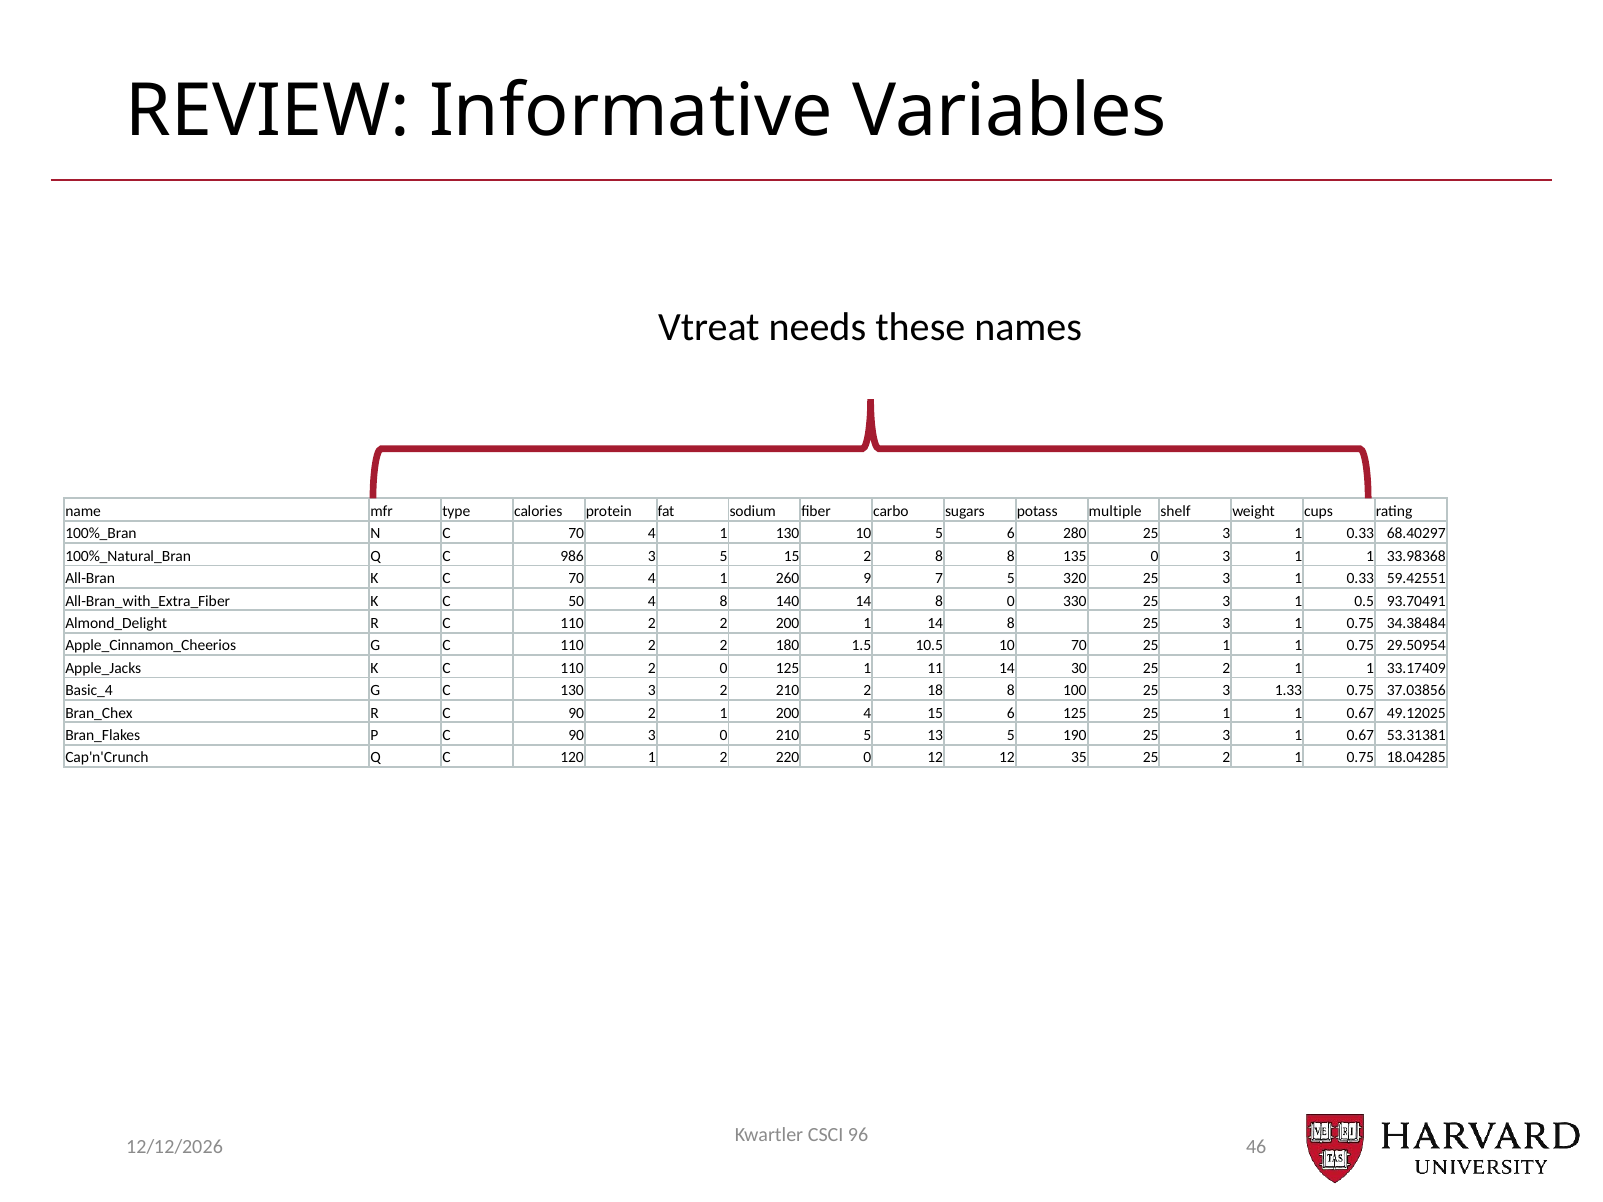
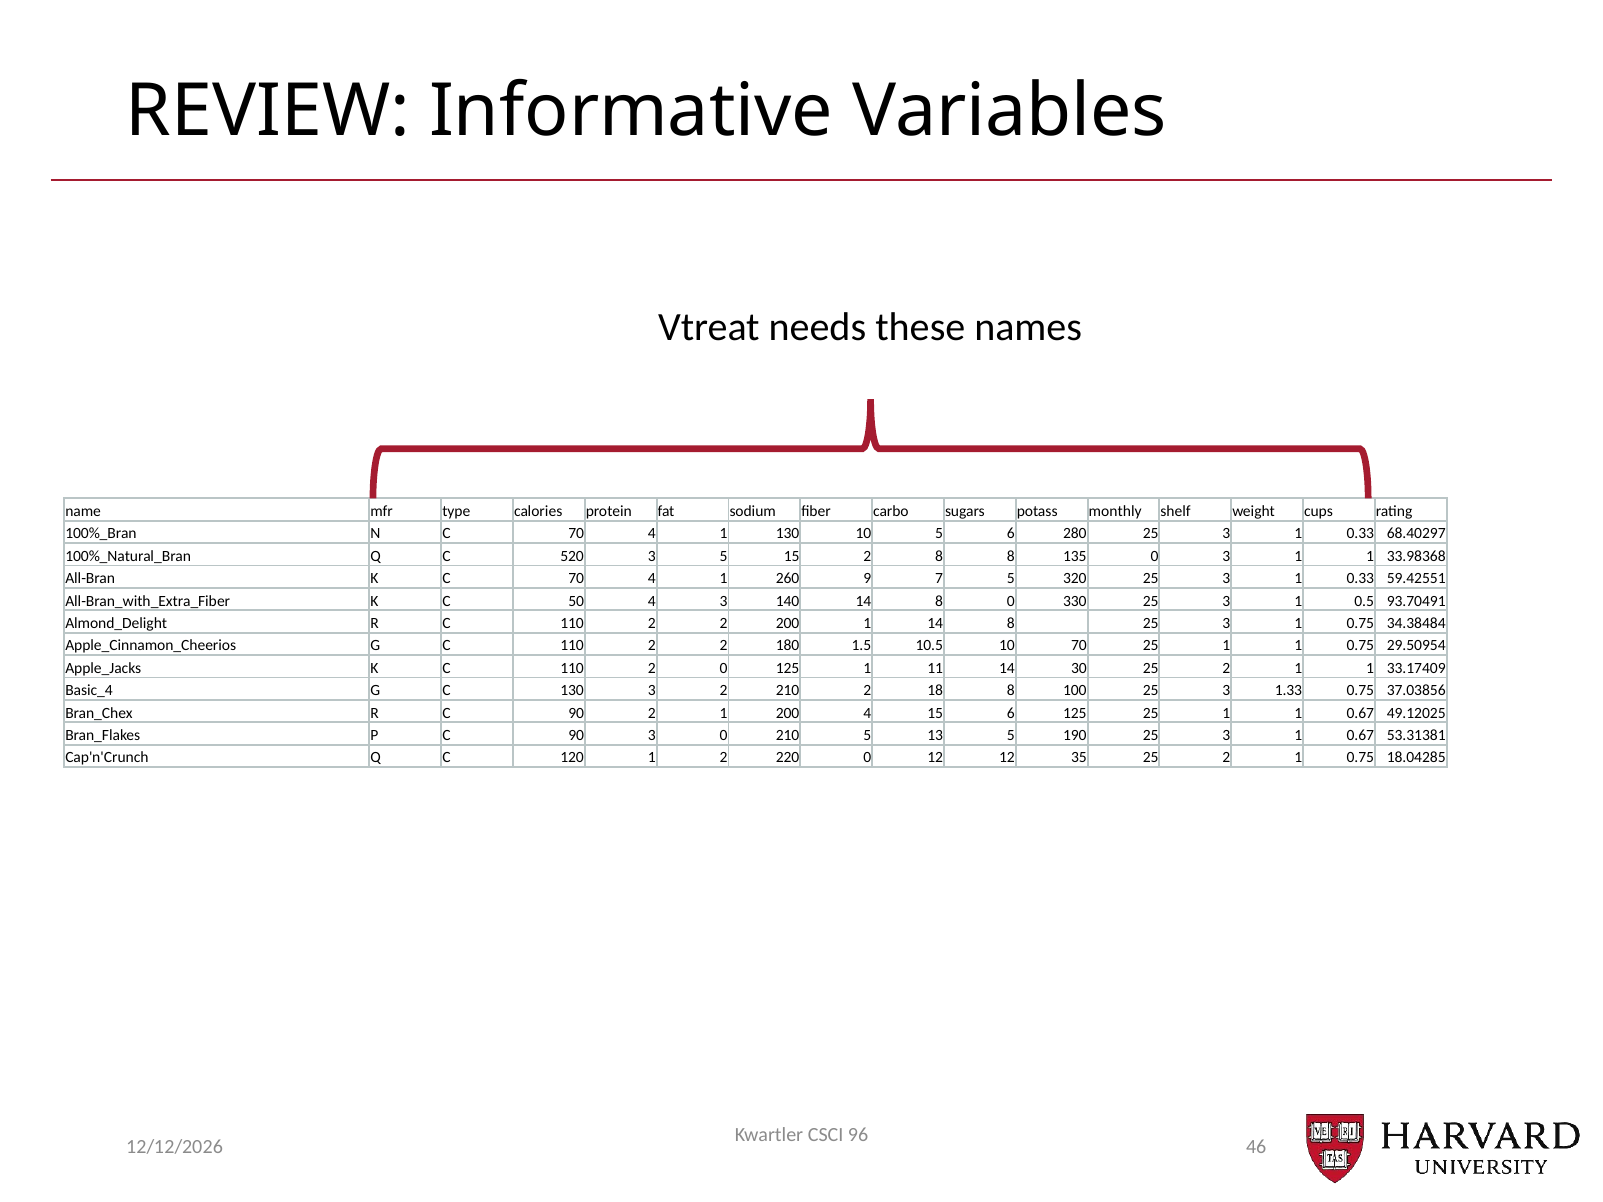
multiple: multiple -> monthly (1115, 511)
986: 986 -> 520 (572, 556)
4 8: 8 -> 3 (724, 601)
